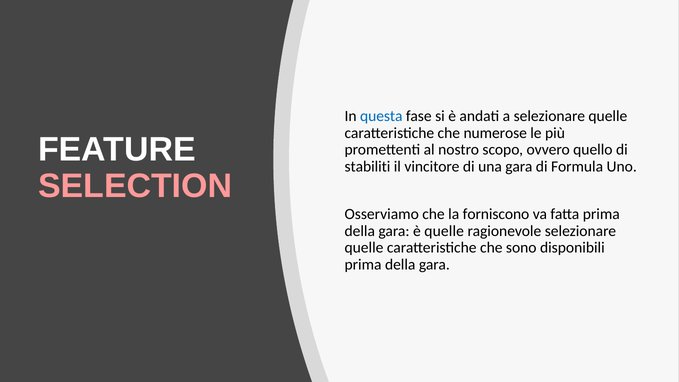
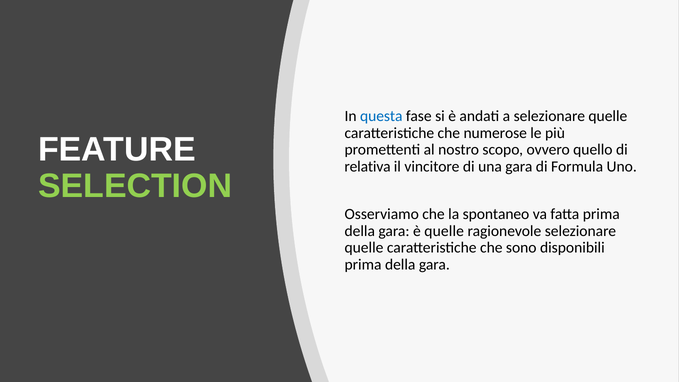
stabiliti: stabiliti -> relativa (368, 167)
SELECTION colour: pink -> light green (135, 186)
forniscono: forniscono -> spontaneo (496, 214)
